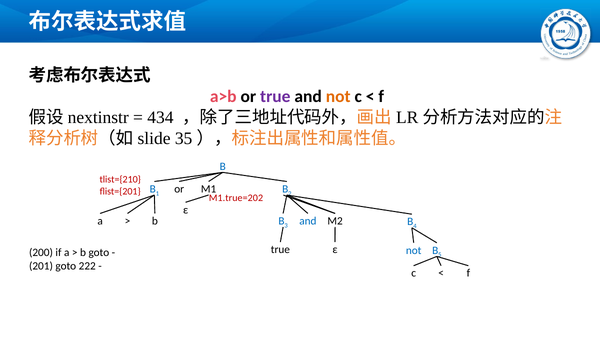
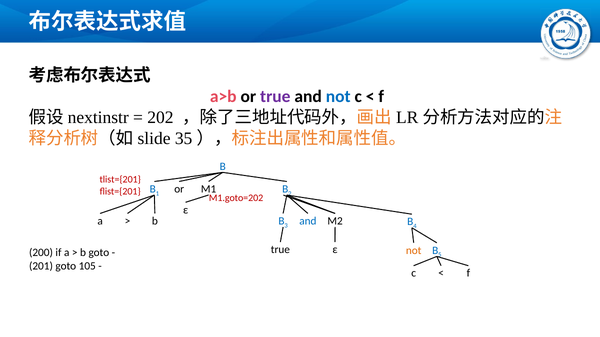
not colour: orange -> blue (338, 96)
434: 434 -> 202 (160, 117)
tlist={210: tlist={210 -> tlist={201 (120, 180)
M1.true=202: M1.true=202 -> M1.goto=202 (236, 198)
not colour: blue -> orange (414, 251)
222: 222 -> 105 (87, 266)
